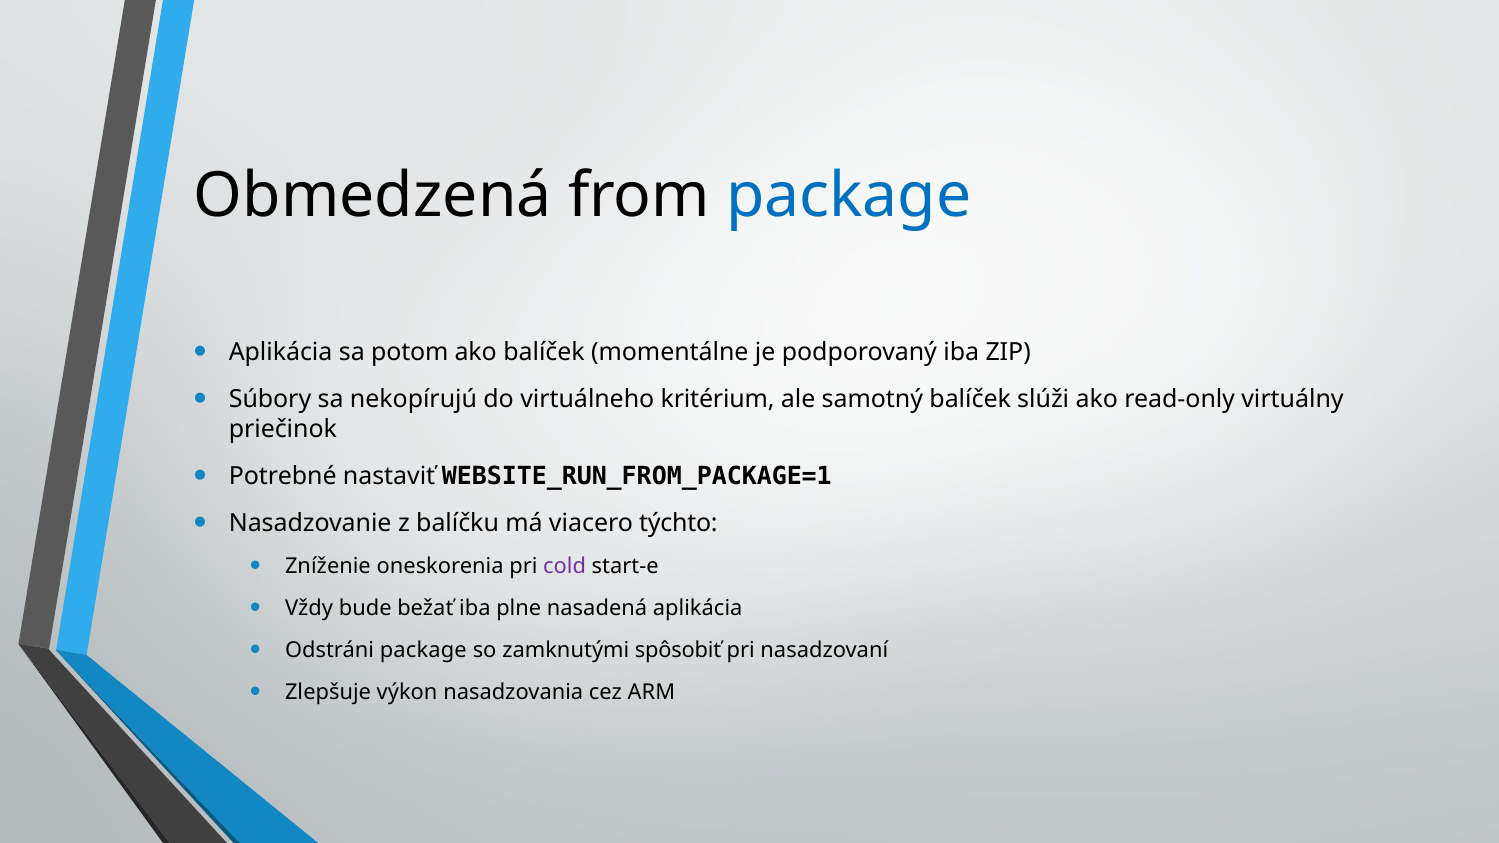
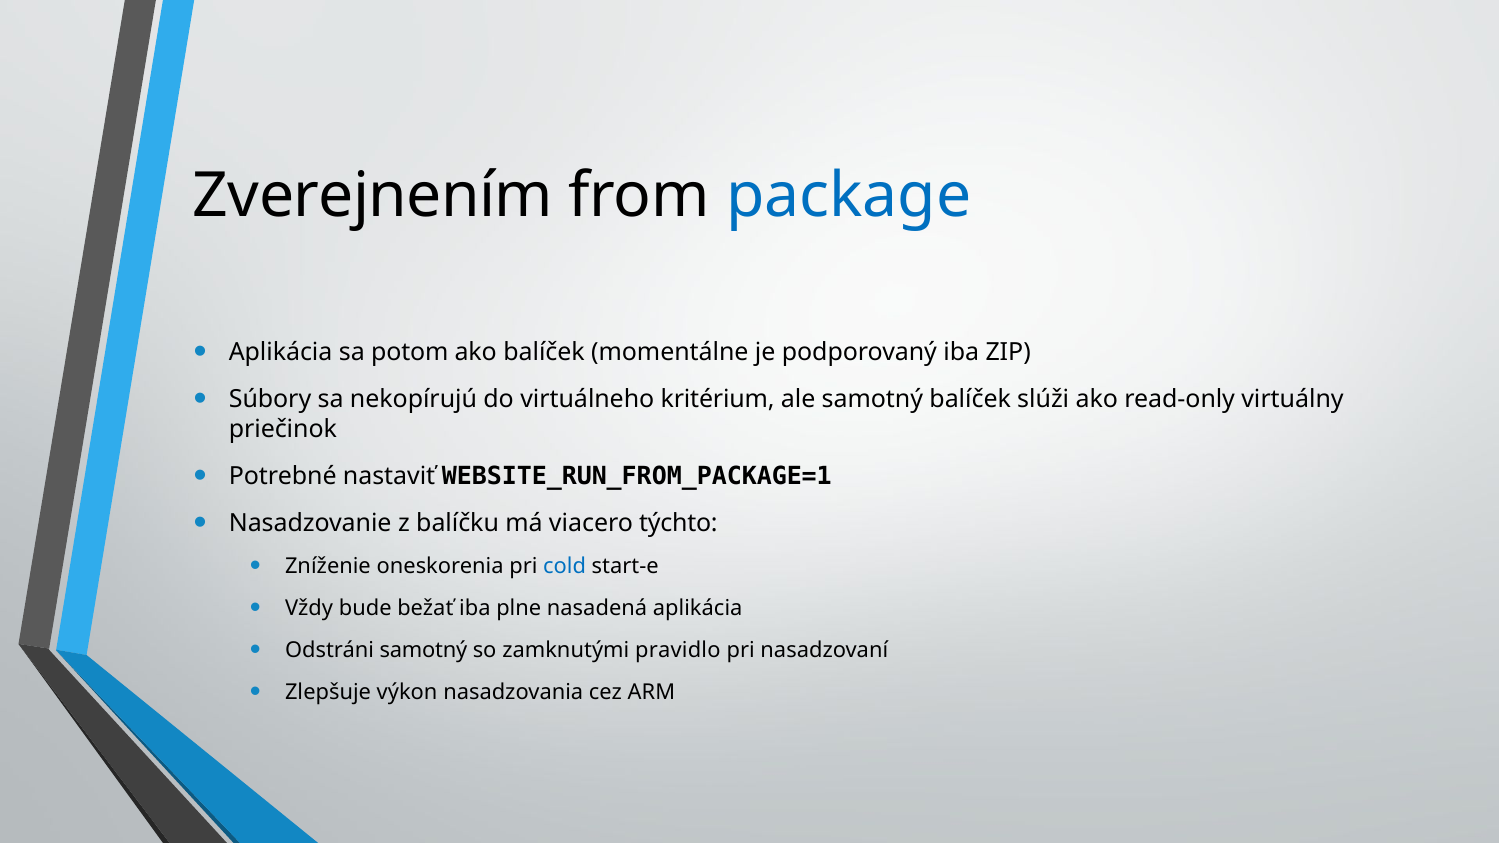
Obmedzená: Obmedzená -> Zverejnením (373, 196)
cold colour: purple -> blue (565, 567)
Odstráni package: package -> samotný (424, 650)
spôsobiť: spôsobiť -> pravidlo (678, 650)
